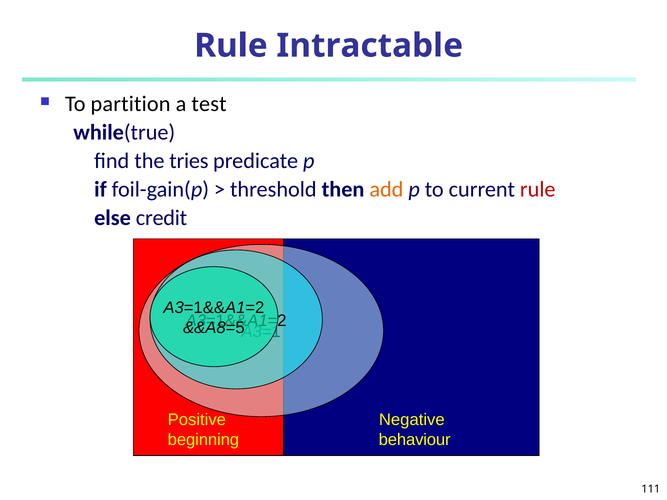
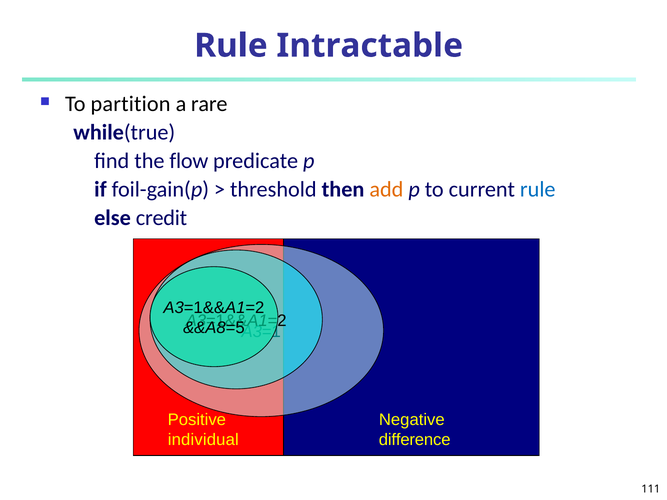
test: test -> rare (209, 104)
tries: tries -> flow (189, 161)
rule colour: red -> blue (538, 189)
beginning: beginning -> individual (203, 440)
behaviour: behaviour -> difference (415, 440)
